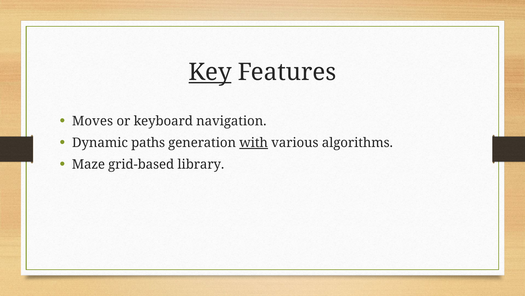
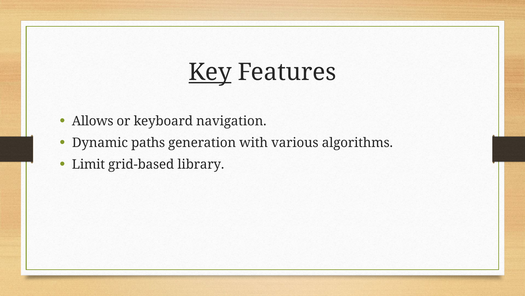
Moves: Moves -> Allows (93, 121)
with underline: present -> none (254, 143)
Maze: Maze -> Limit (88, 164)
